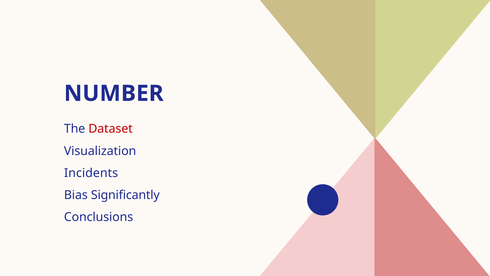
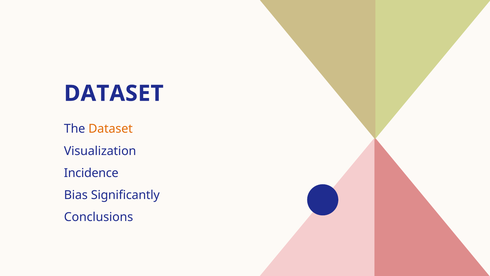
NUMBER: NUMBER -> DATASET (114, 93)
Dataset colour: red -> orange (111, 129)
Incidents: Incidents -> Incidence (91, 173)
